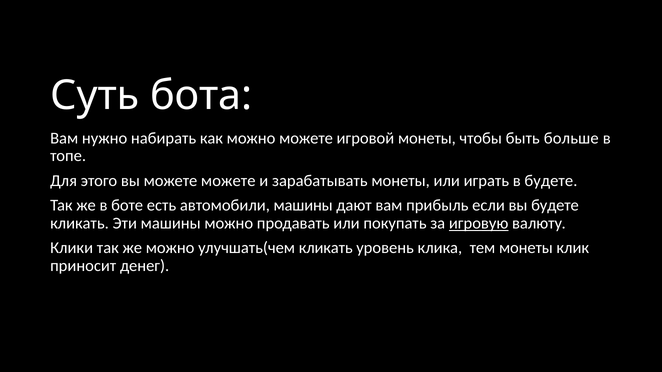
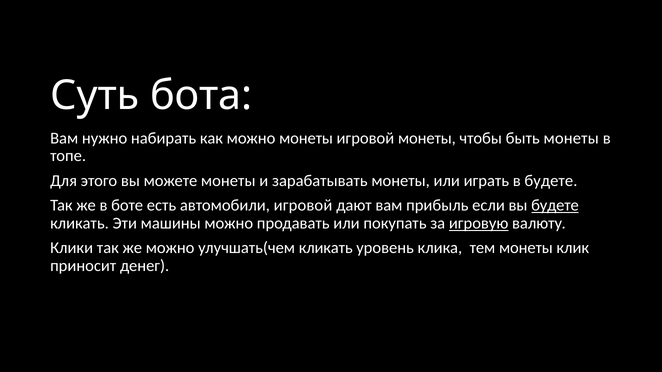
можно можете: можете -> монеты (306, 138)
быть больше: больше -> монеты (571, 138)
можете можете: можете -> монеты (228, 181)
автомобили машины: машины -> игровой (303, 206)
будете underline: none -> present (555, 206)
